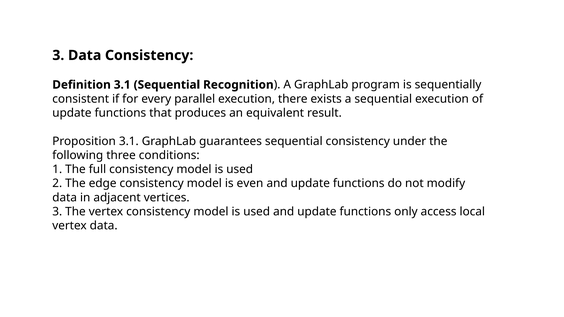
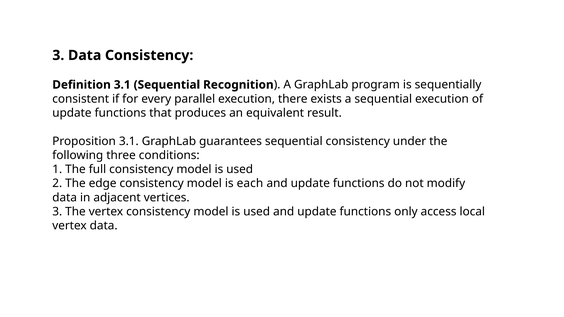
even: even -> each (250, 184)
